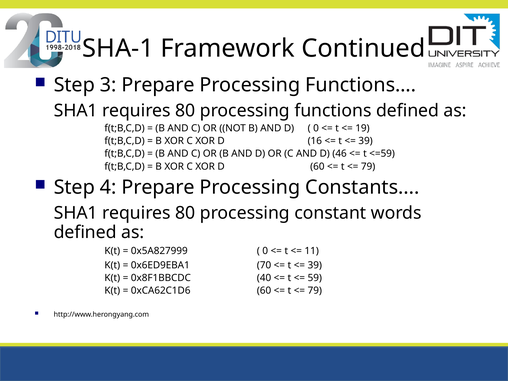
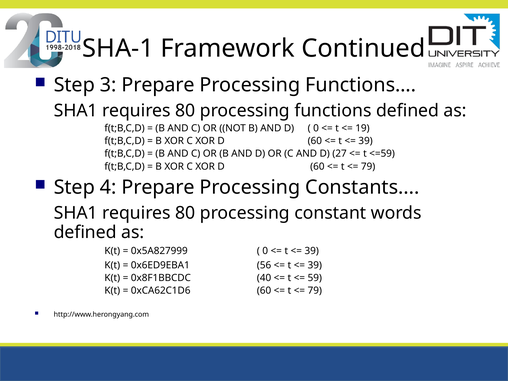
16: 16 -> 60 (315, 141)
46: 46 -> 27 (340, 154)
11: 11 -> 39 (312, 251)
70: 70 -> 56 (264, 265)
